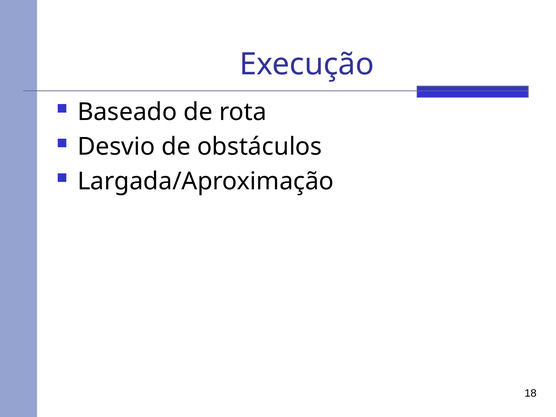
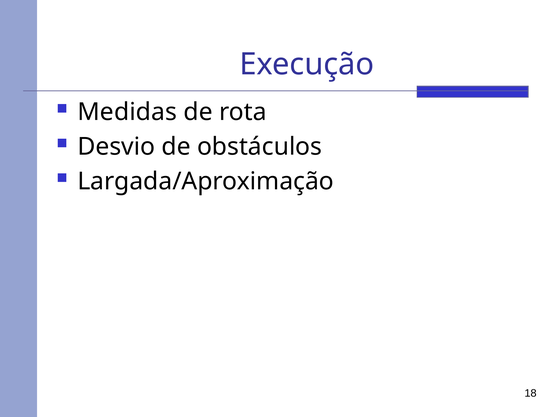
Baseado: Baseado -> Medidas (127, 112)
